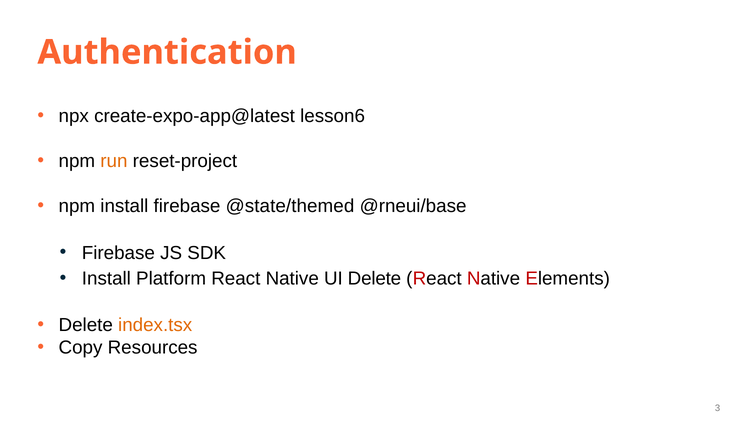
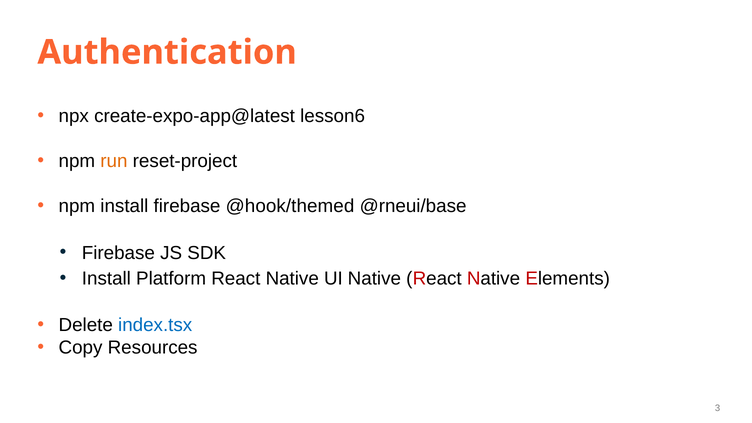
@state/themed: @state/themed -> @hook/themed (290, 206)
UI Delete: Delete -> Native (374, 279)
index.tsx colour: orange -> blue (155, 325)
